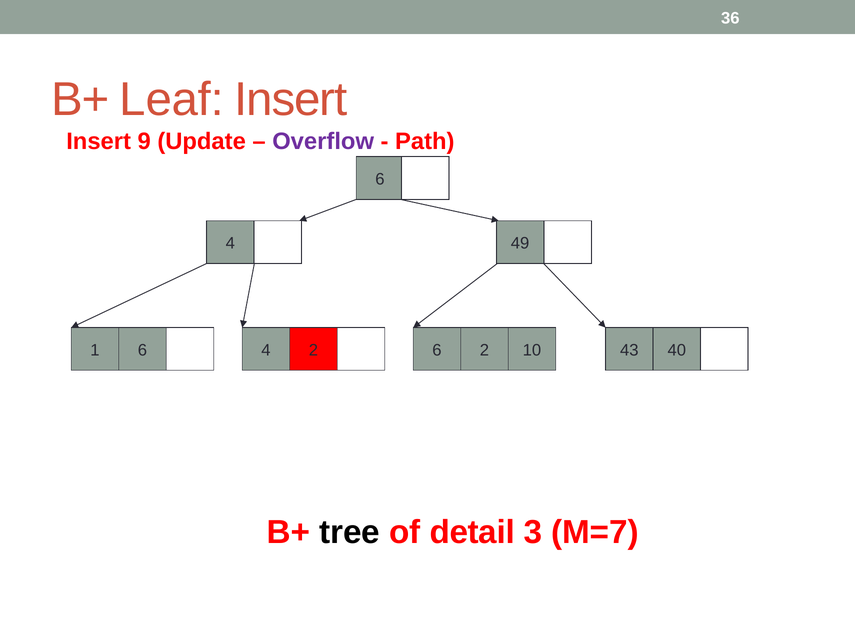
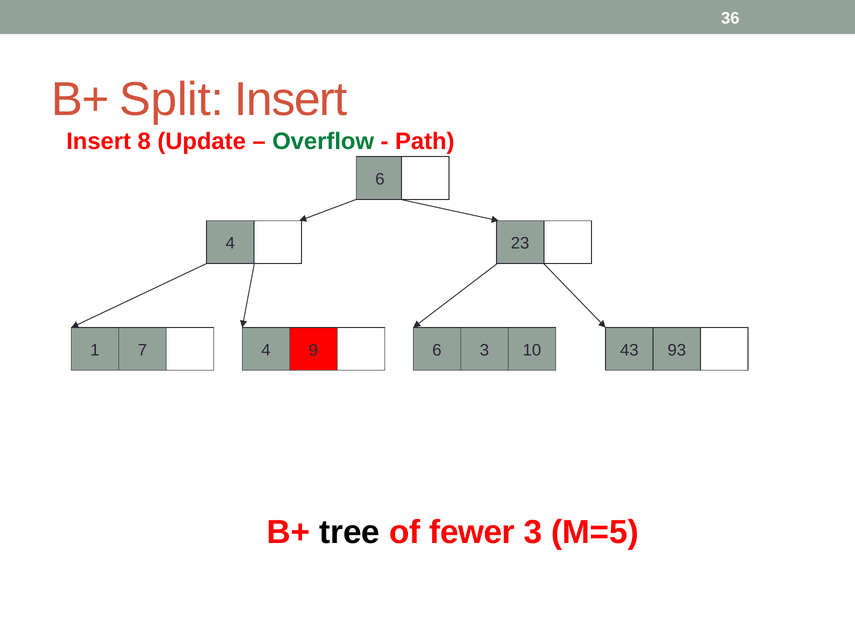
Leaf: Leaf -> Split (172, 100)
9: 9 -> 8 (144, 141)
Overflow colour: purple -> green (323, 141)
49: 49 -> 23 (520, 243)
1 6: 6 -> 7 (142, 350)
4 2: 2 -> 9 (313, 350)
6 2: 2 -> 3 (484, 350)
40: 40 -> 93 (677, 350)
detail: detail -> fewer (472, 532)
M=7: M=7 -> M=5 (595, 532)
